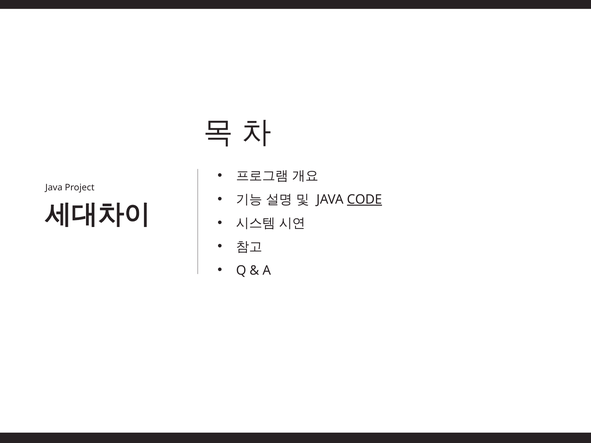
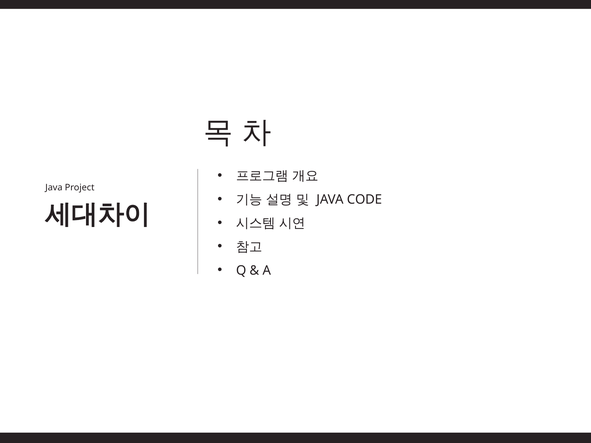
CODE underline: present -> none (364, 200)
